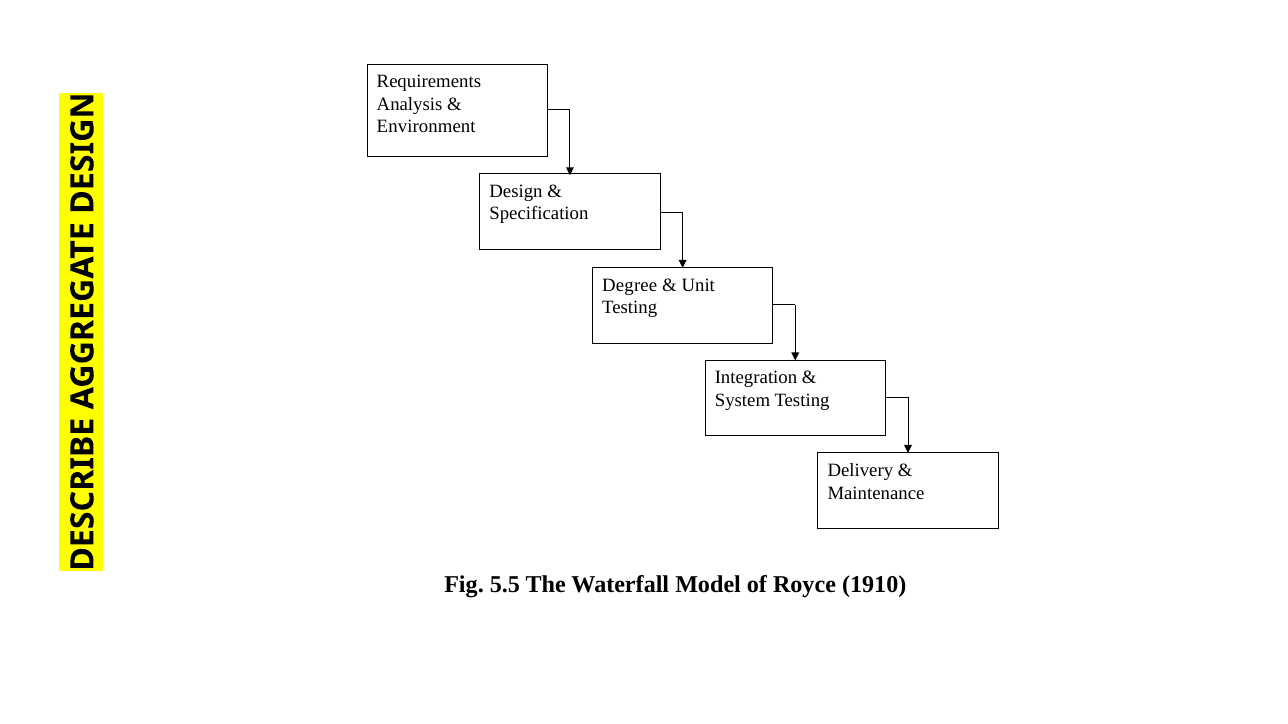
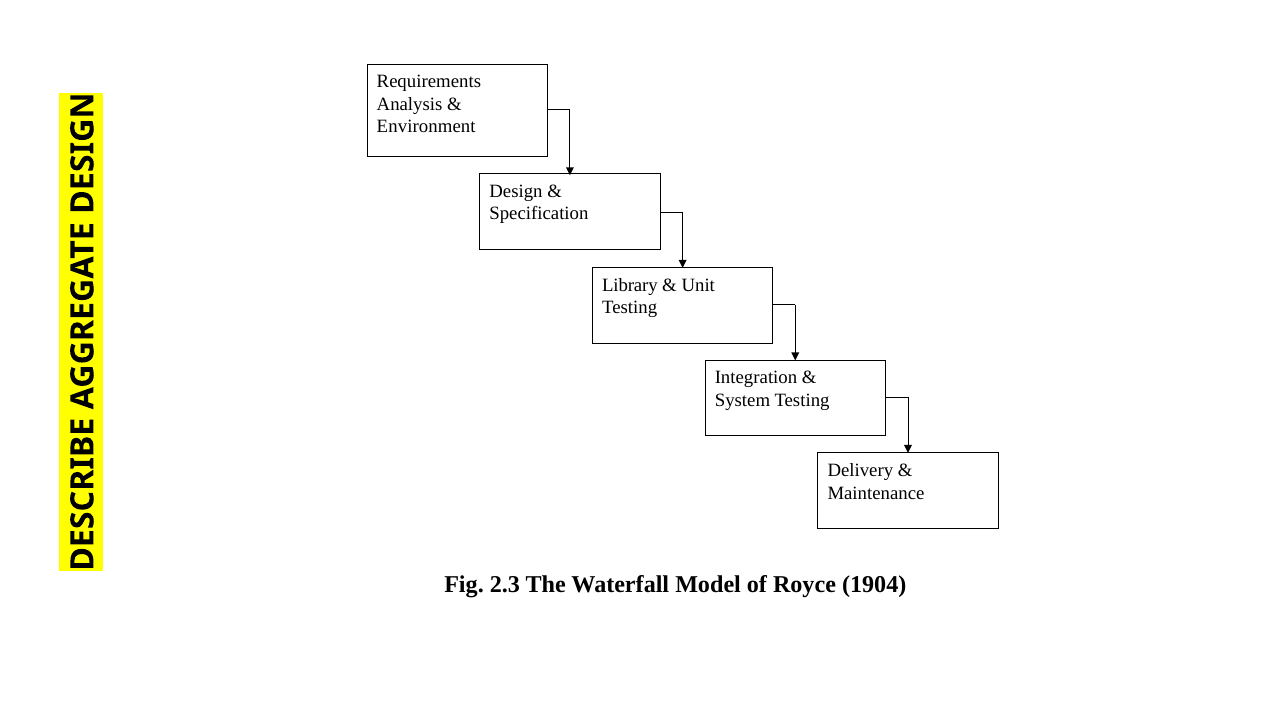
Degree: Degree -> Library (630, 285)
5.5: 5.5 -> 2.3 (505, 585)
1910: 1910 -> 1904 (874, 585)
